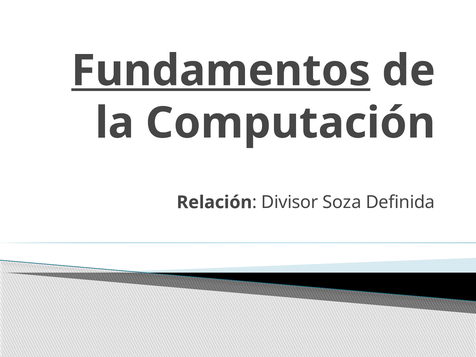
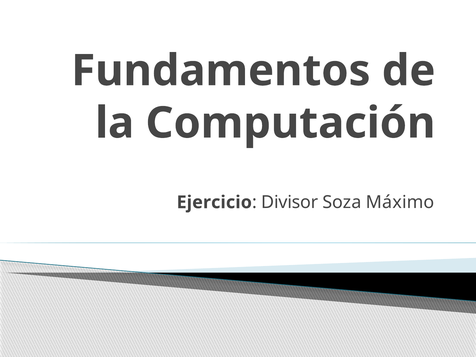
Fundamentos underline: present -> none (221, 71)
Relación: Relación -> Ejercicio (214, 202)
Definida: Definida -> Máximo (400, 202)
